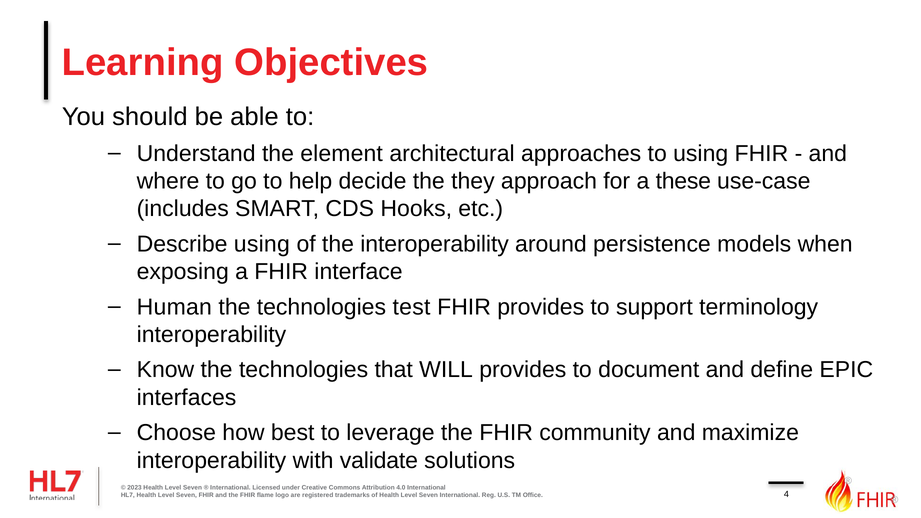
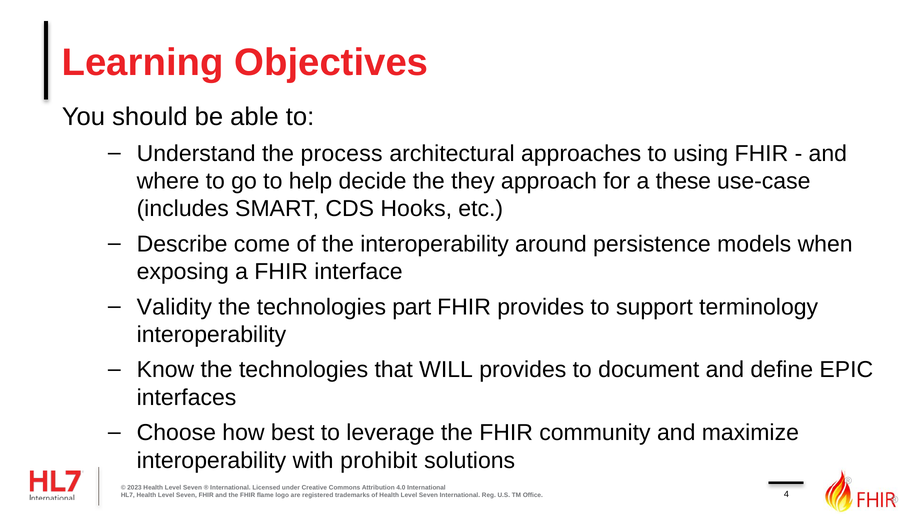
element: element -> process (342, 153)
Describe using: using -> come (262, 244)
Human: Human -> Validity (174, 307)
test: test -> part (412, 307)
validate: validate -> prohibit (379, 460)
